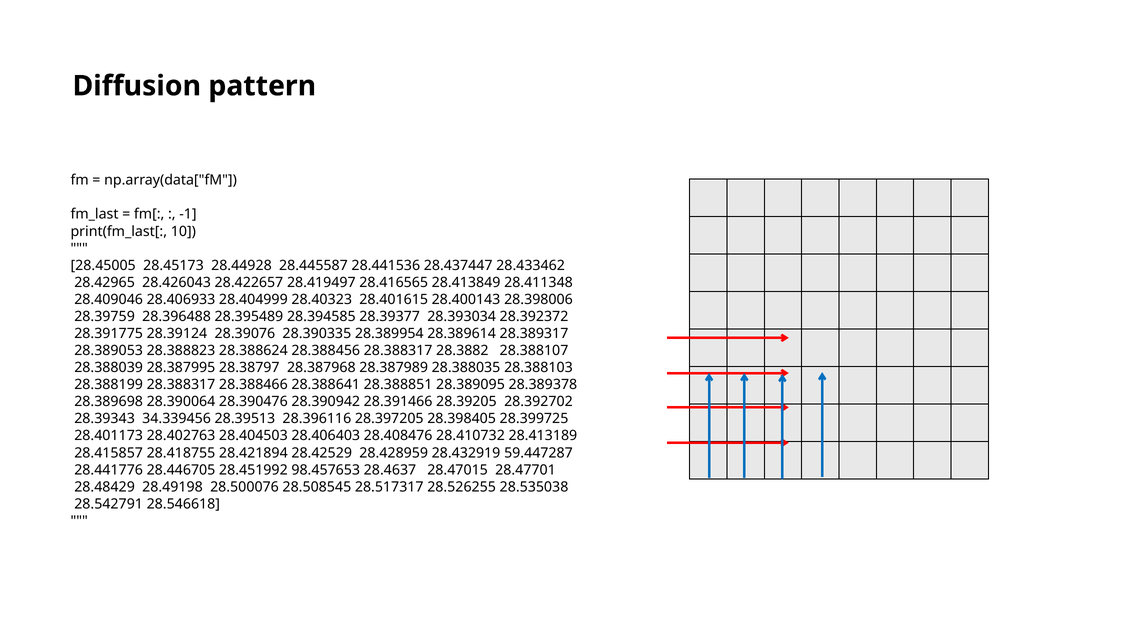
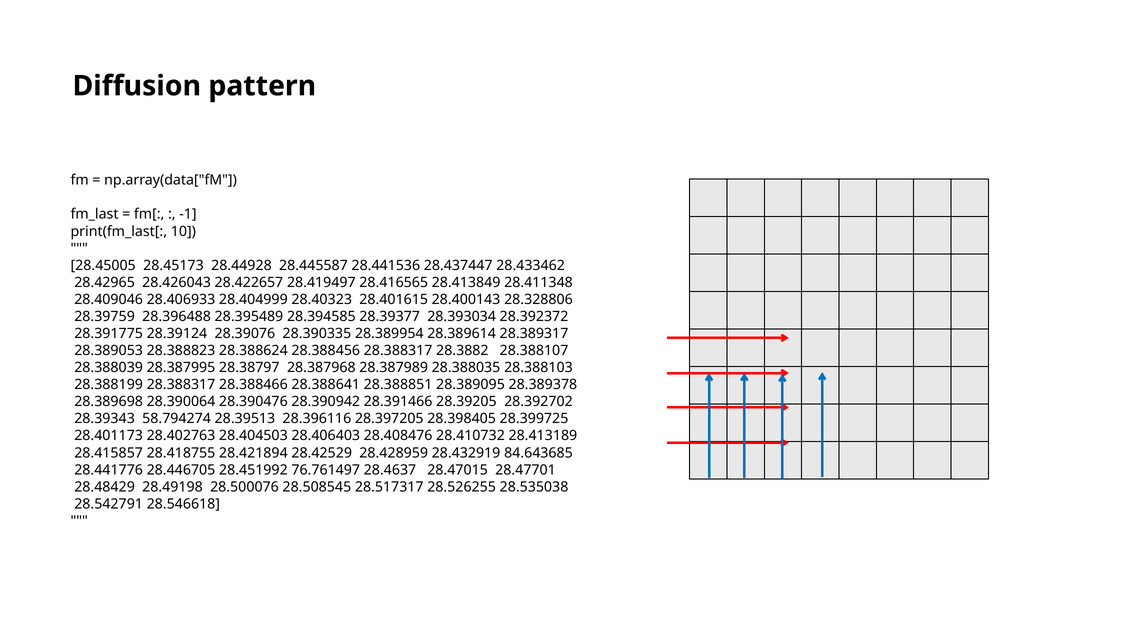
28.398006: 28.398006 -> 28.328806 (538, 299)
34.339456: 34.339456 -> 58.794274 (177, 419)
59.447287: 59.447287 -> 84.643685 (538, 453)
98.457653: 98.457653 -> 76.761497 (326, 470)
